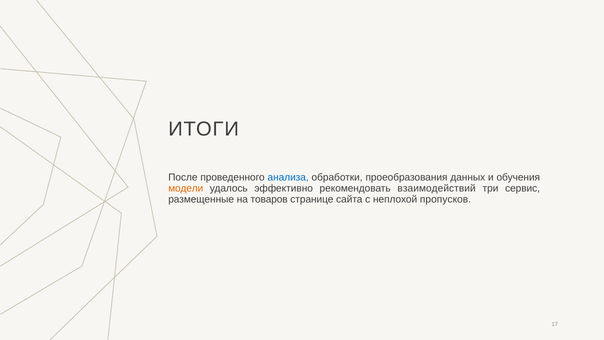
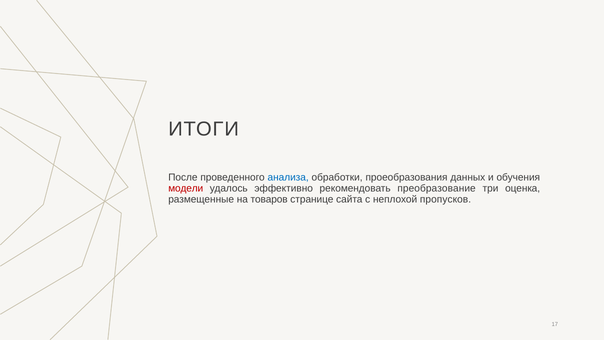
модели colour: orange -> red (186, 188)
взаимодействий: взаимодействий -> преобразование (437, 188)
сервис: сервис -> оценка (523, 188)
